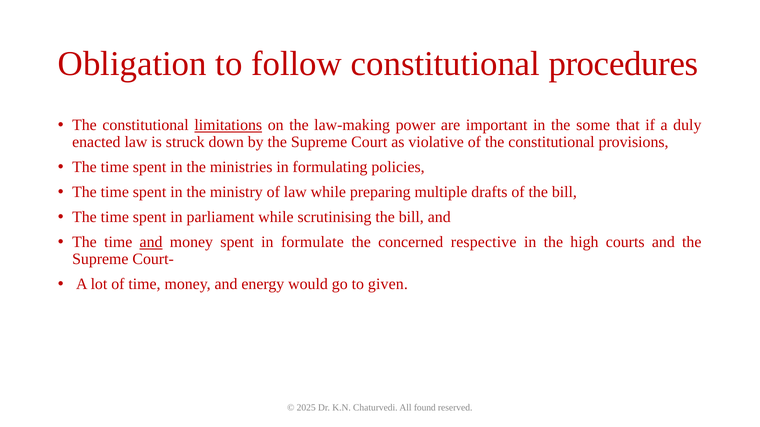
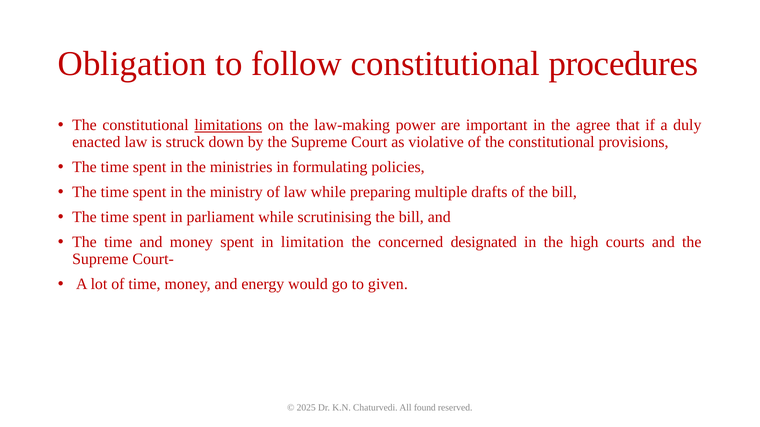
some: some -> agree (593, 125)
and underline: present -> none (151, 242)
formulate: formulate -> limitation (312, 242)
respective: respective -> designated (484, 242)
